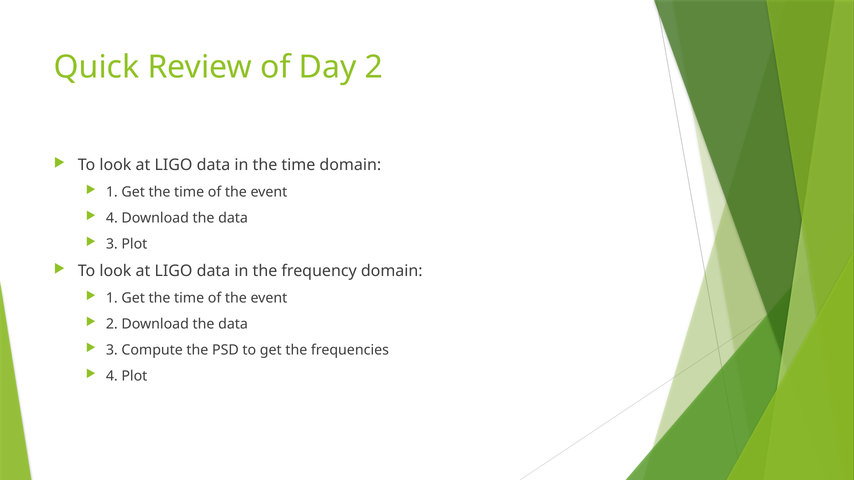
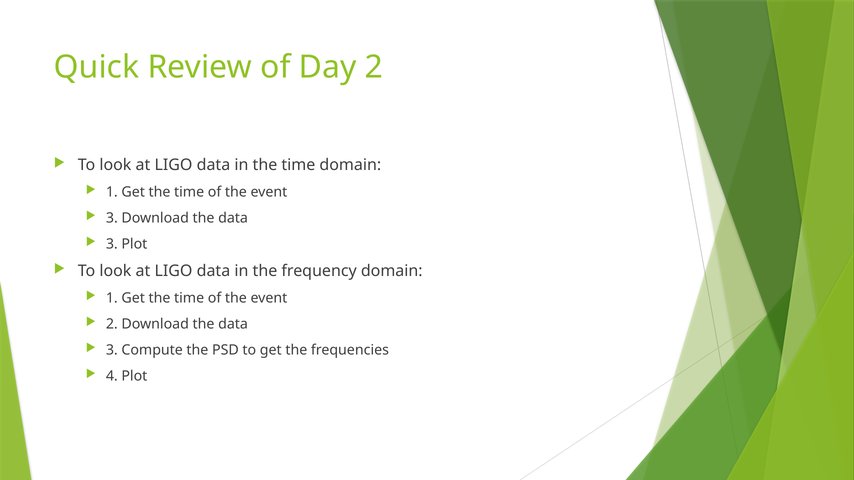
4: 4 -> 3 (112, 218)
